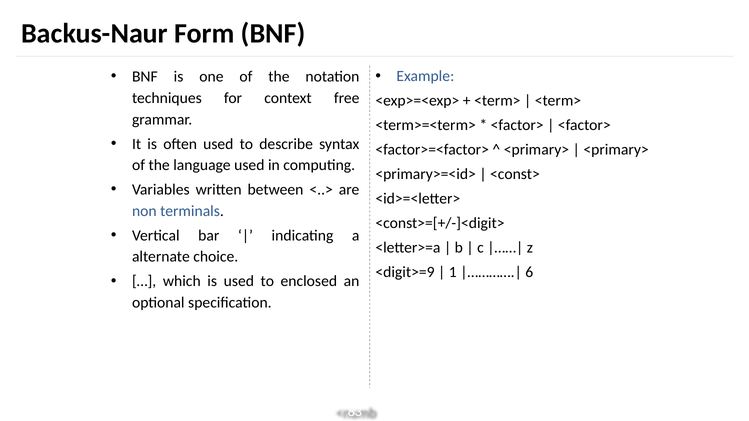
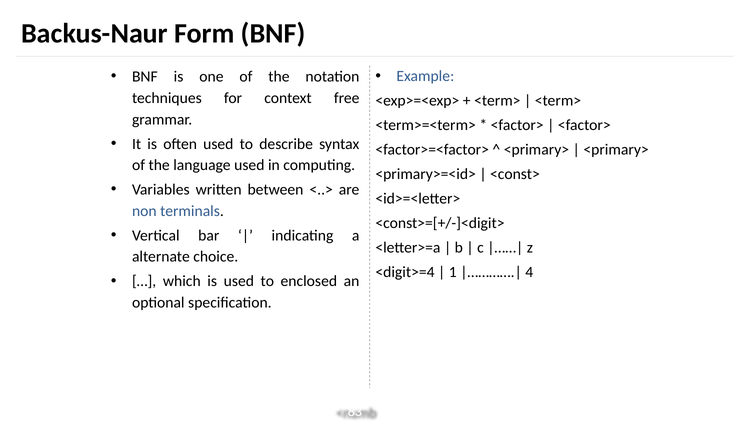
<digit>=9: <digit>=9 -> <digit>=4 (405, 272)
6: 6 -> 4 (529, 272)
